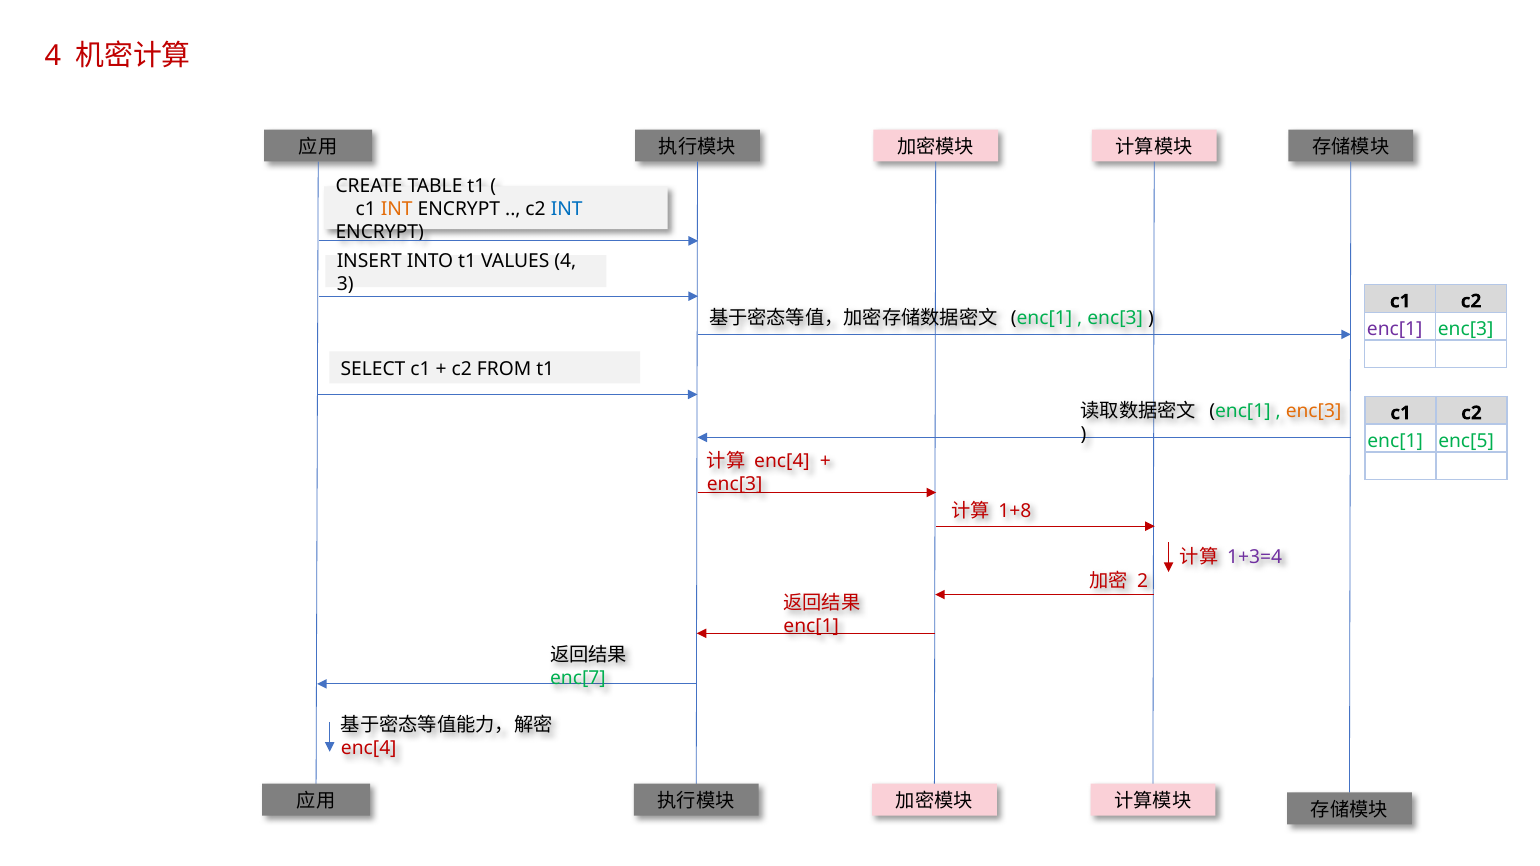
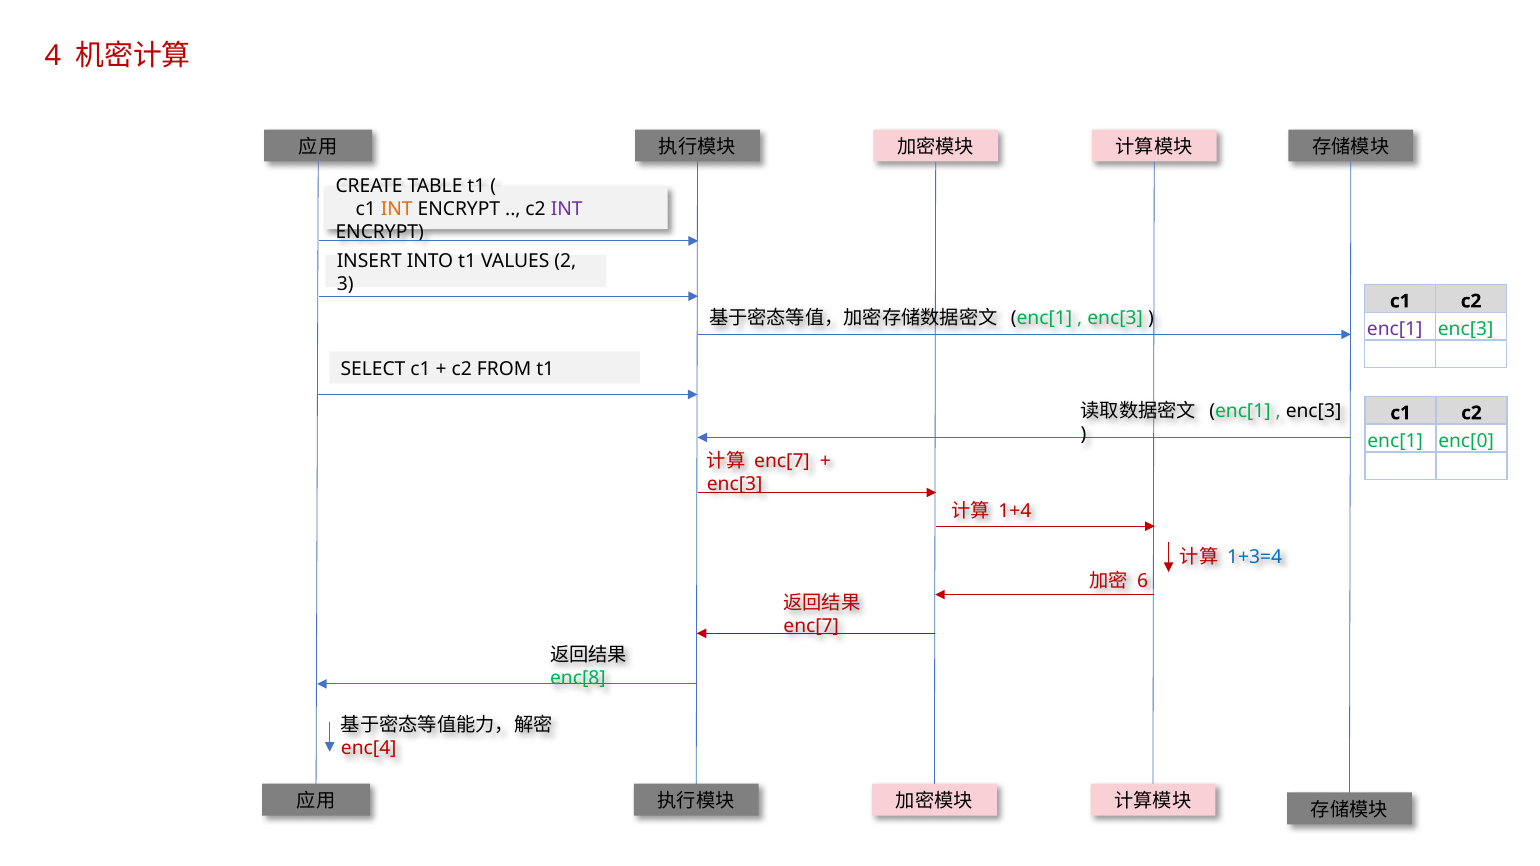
INT colour: blue -> purple (567, 209)
VALUES 4: 4 -> 2 (565, 261)
enc[3 colour: orange -> black (1314, 411)
enc[5: enc[5 -> enc[0 (1466, 441)
enc[4: enc[4 -> enc[7 (782, 461)
1+8: 1+8 -> 1+4 (1015, 511)
1+3=4 colour: purple -> blue (1255, 557)
2: 2 -> 6 (1143, 581)
enc[1: enc[1 -> enc[7 (811, 627)
enc[7: enc[7 -> enc[8 (578, 678)
